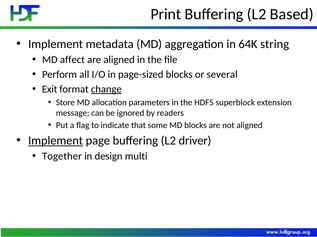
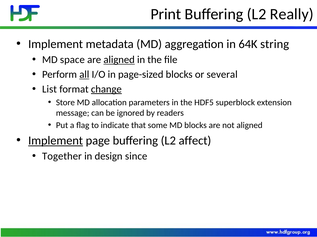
Based: Based -> Really (292, 14)
affect: affect -> space (72, 60)
aligned underline: none -> present (119, 60)
all underline: none -> present (84, 75)
Exit: Exit -> List (49, 89)
driver: driver -> affect (195, 141)
multi: multi -> since (136, 157)
